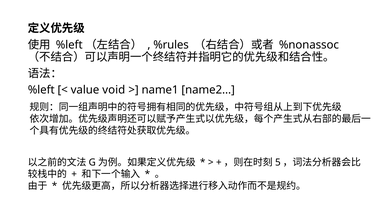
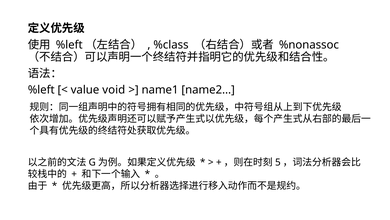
%rules: %rules -> %class (171, 45)
